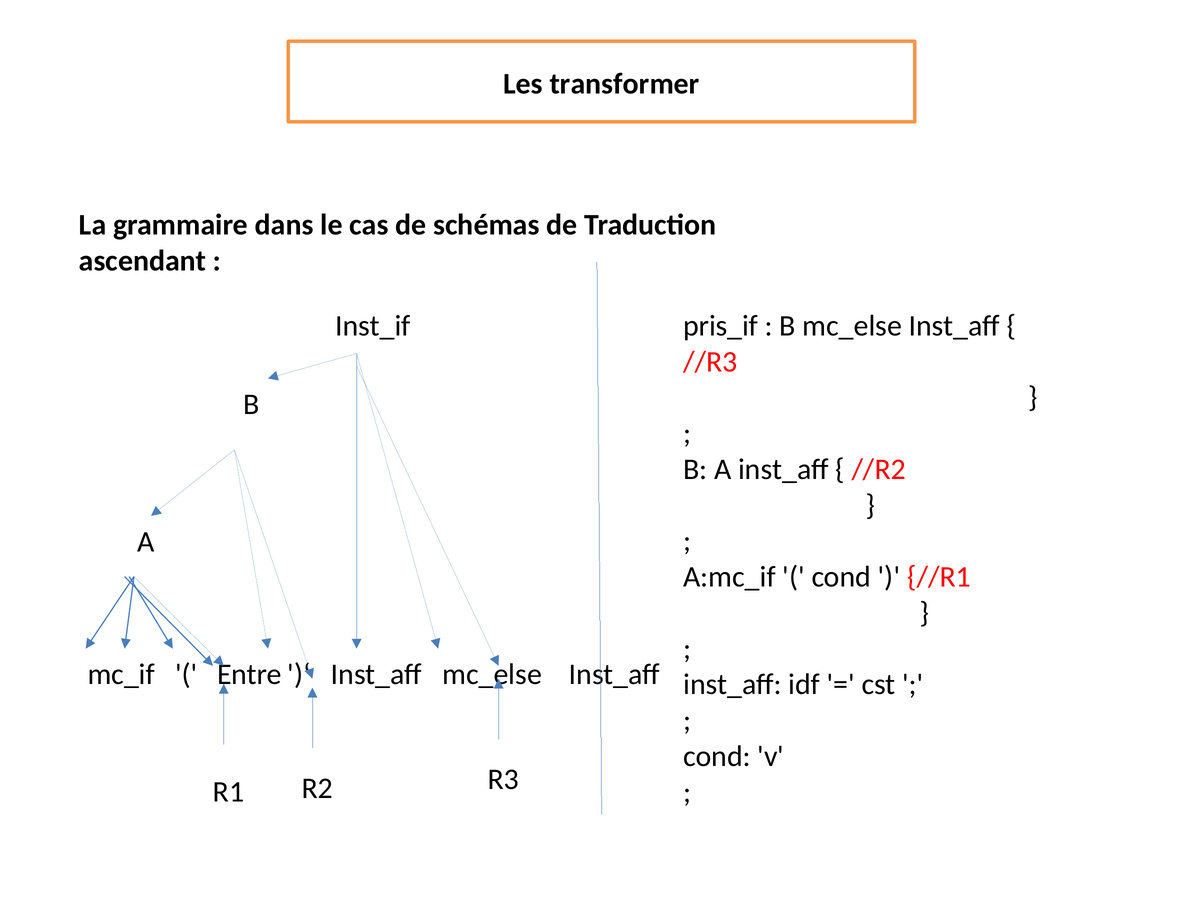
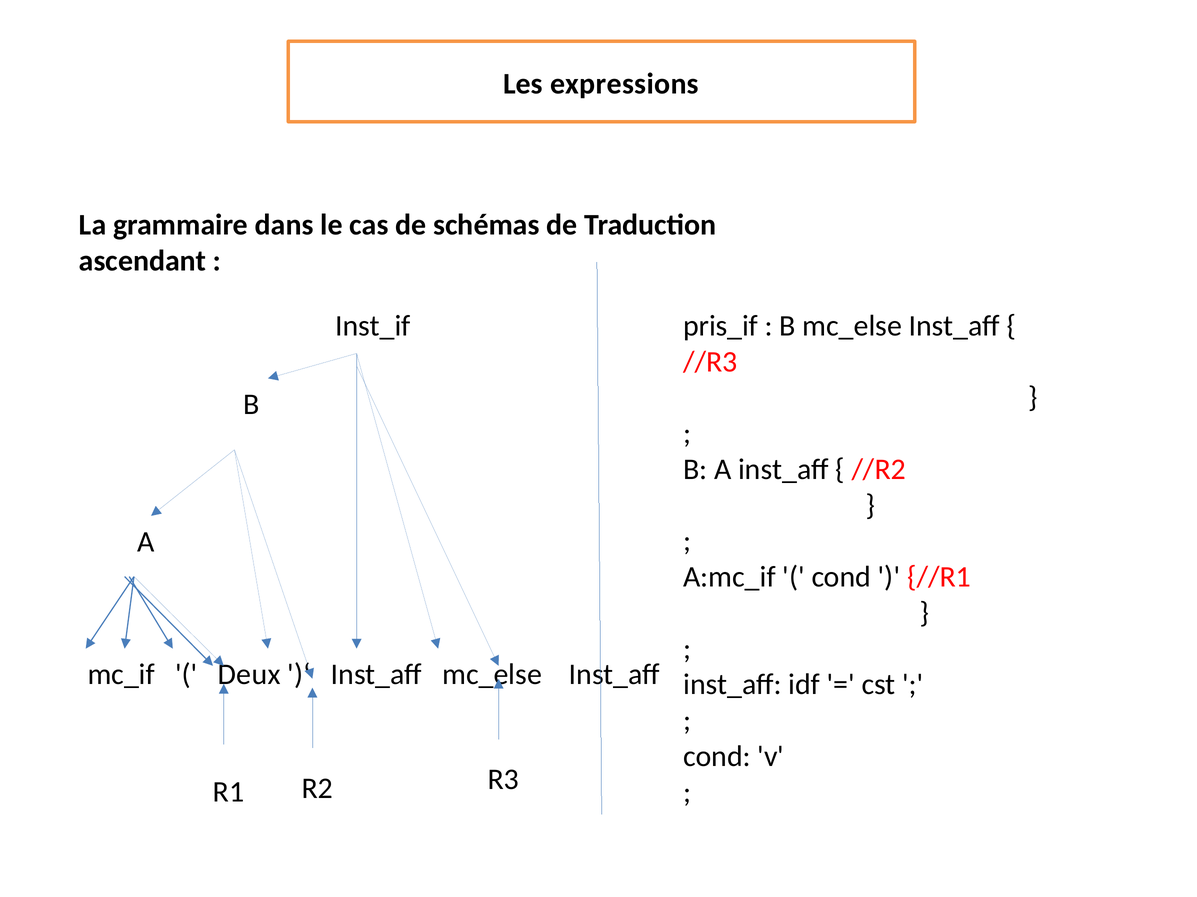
transformer: transformer -> expressions (624, 84)
Entre: Entre -> Deux (249, 675)
